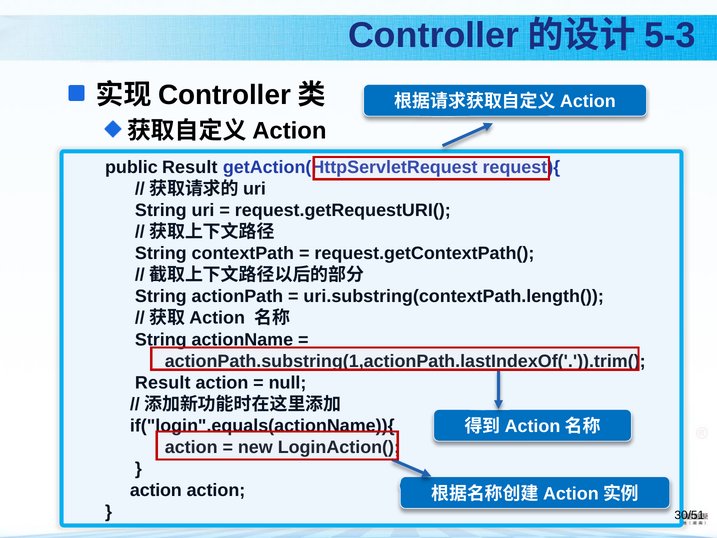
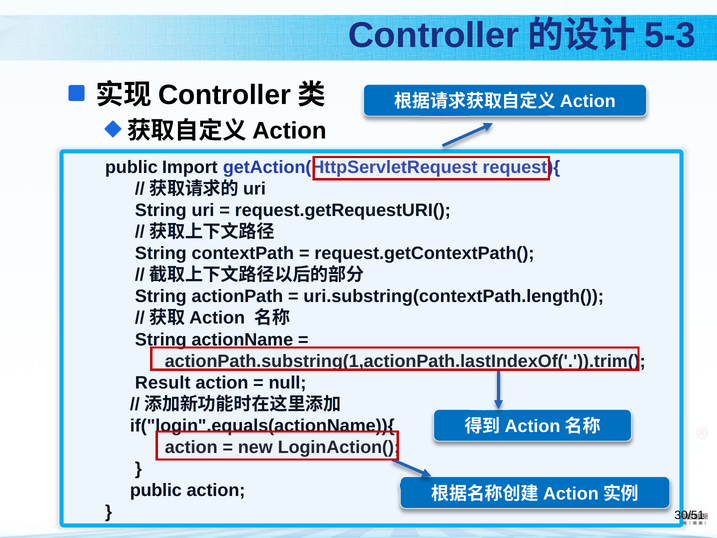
public Result: Result -> Import (190, 167)
action: action -> public (156, 490)
